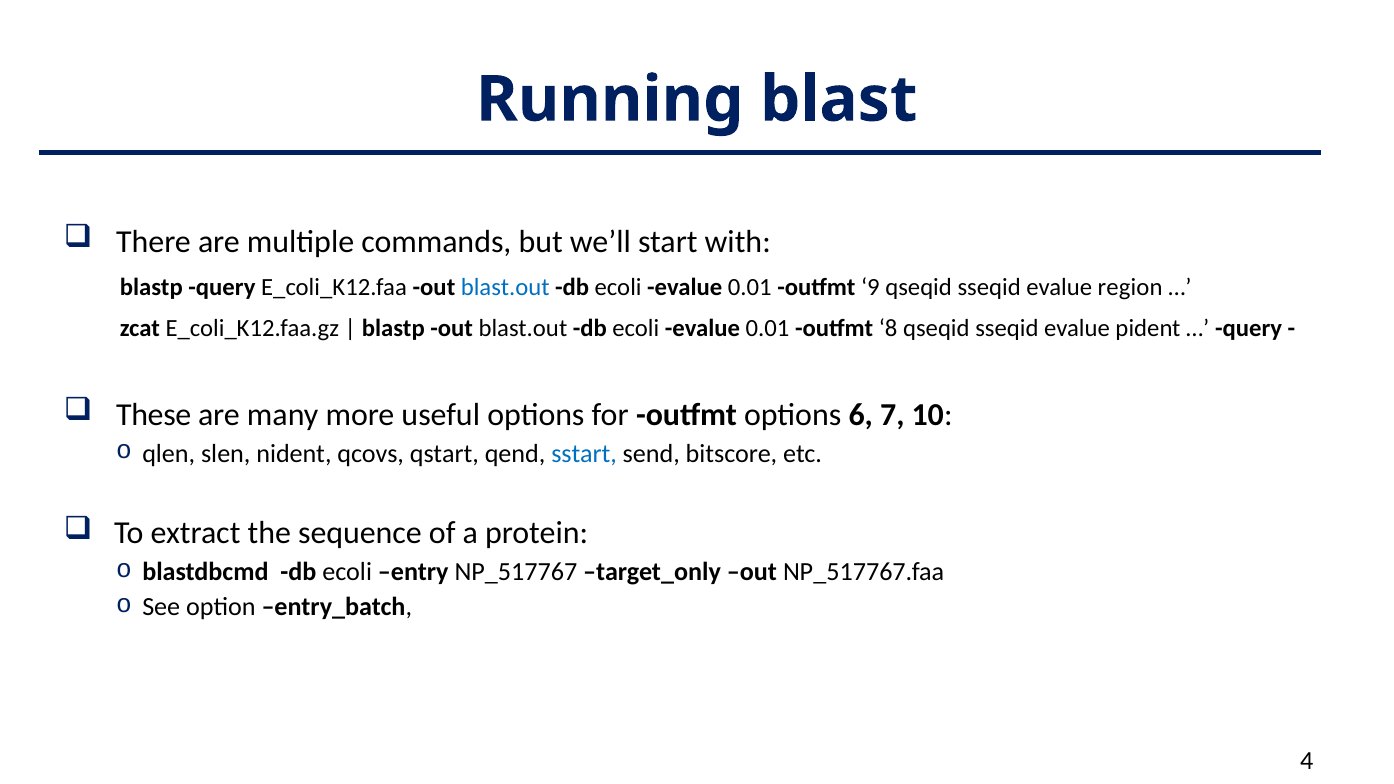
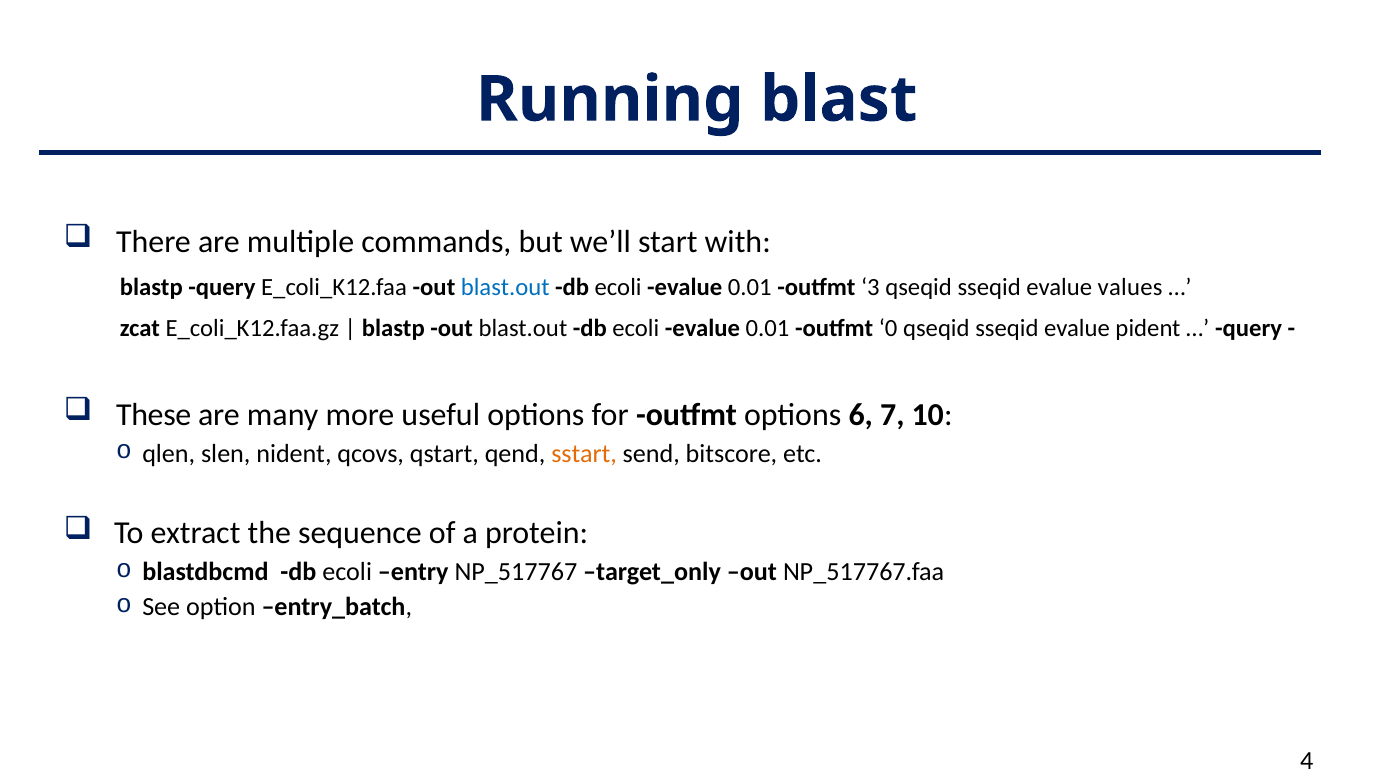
9: 9 -> 3 (870, 287)
region: region -> values (1130, 287)
8: 8 -> 0 (888, 329)
sstart colour: blue -> orange (584, 453)
